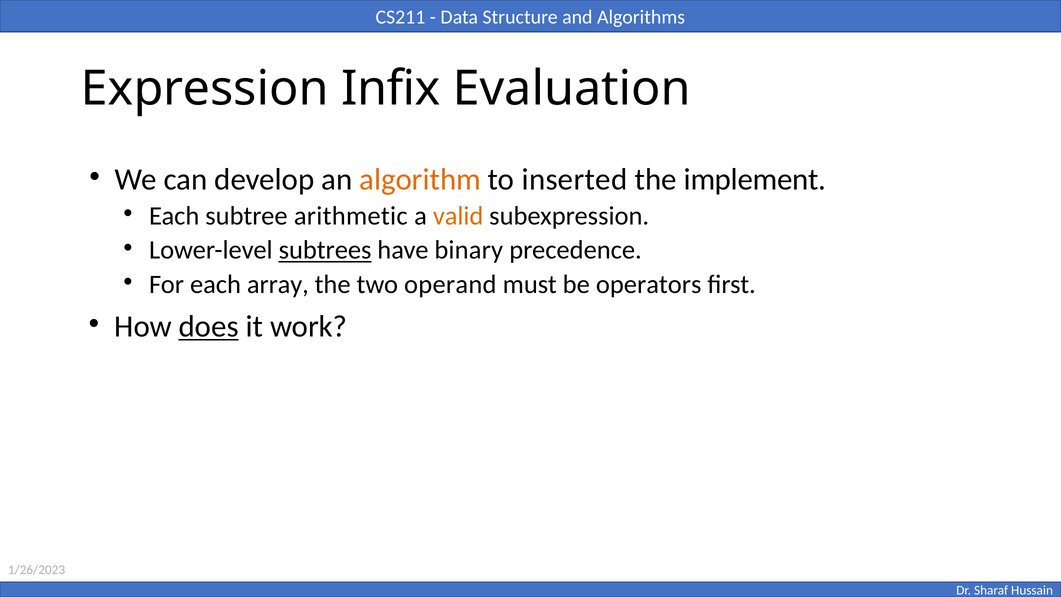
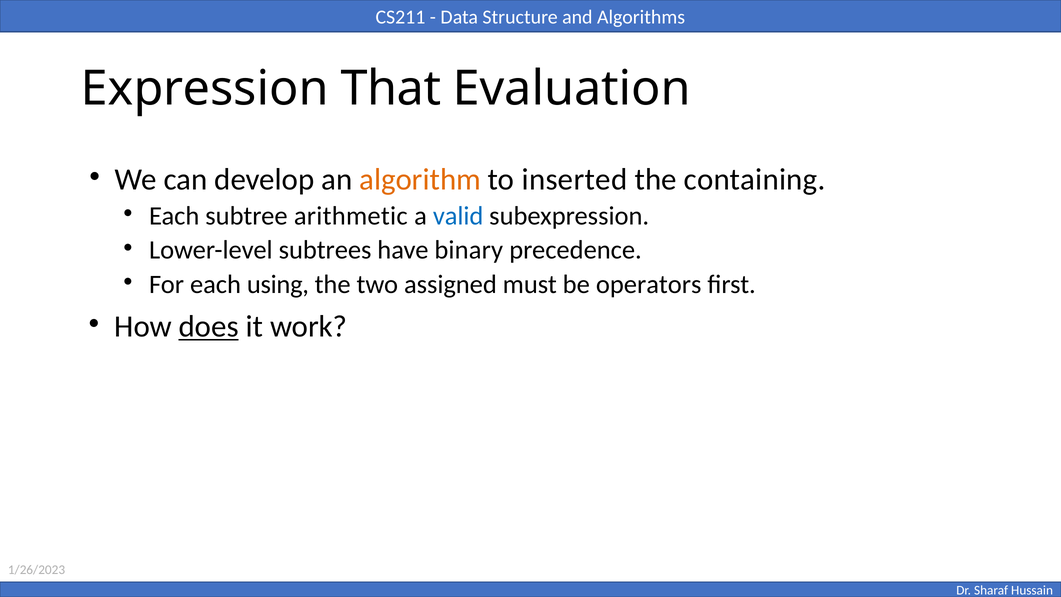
Infix: Infix -> That (391, 89)
implement: implement -> containing (755, 179)
valid colour: orange -> blue (458, 216)
subtrees underline: present -> none (325, 250)
array: array -> using (278, 284)
operand: operand -> assigned (450, 284)
